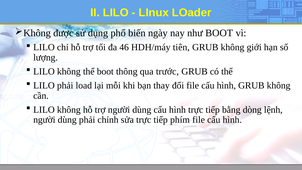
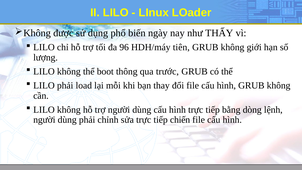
như BOOT: BOOT -> THẤY (219, 33)
46: 46 -> 96 (124, 47)
phím: phím -> chiến (180, 120)
